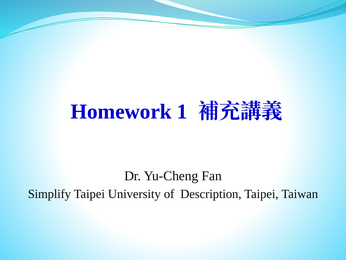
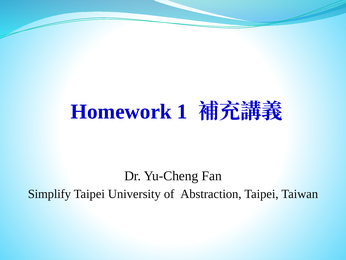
Description: Description -> Abstraction (211, 194)
